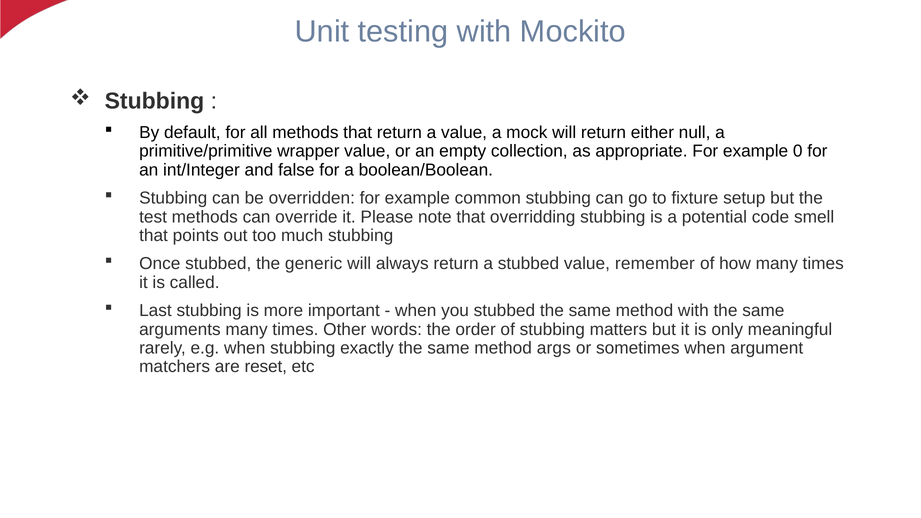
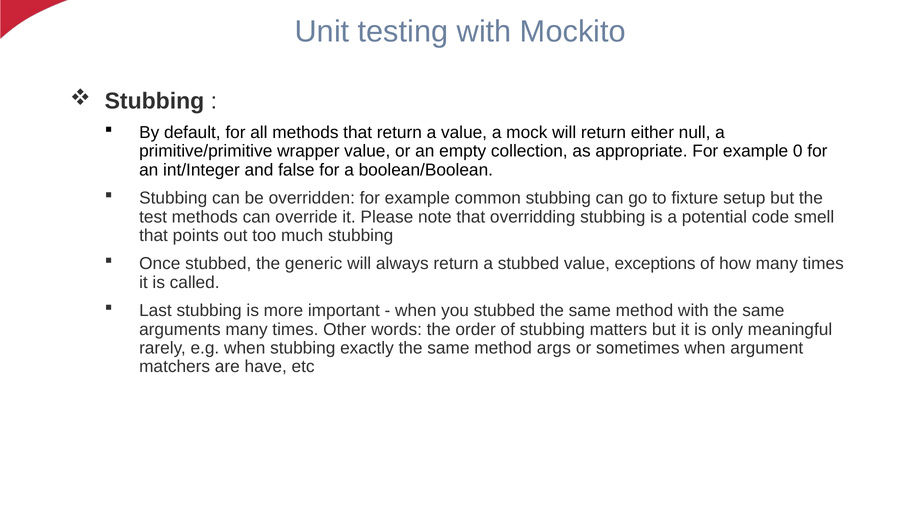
remember: remember -> exceptions (655, 264)
reset: reset -> have (266, 367)
